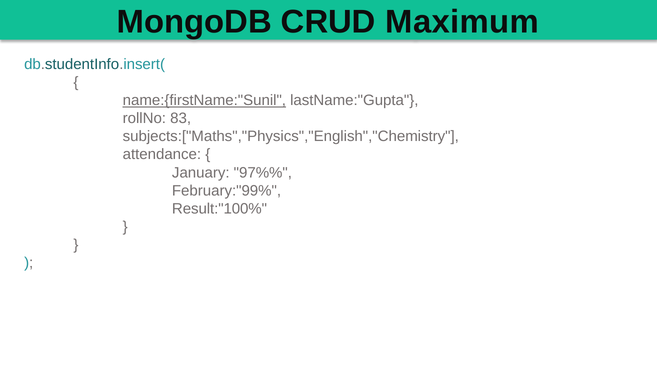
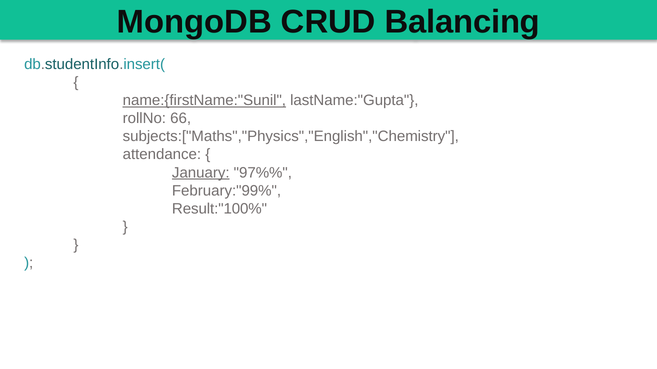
Maximum: Maximum -> Balancing (462, 22)
83: 83 -> 66 (181, 119)
January underline: none -> present (201, 173)
